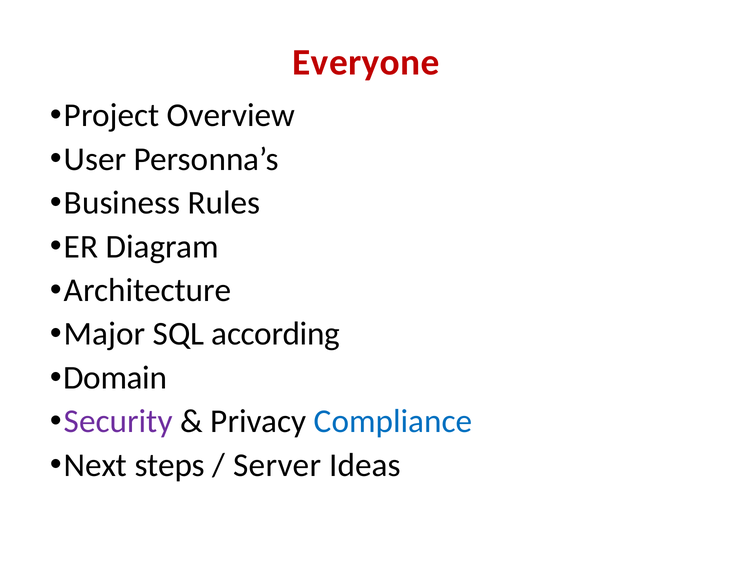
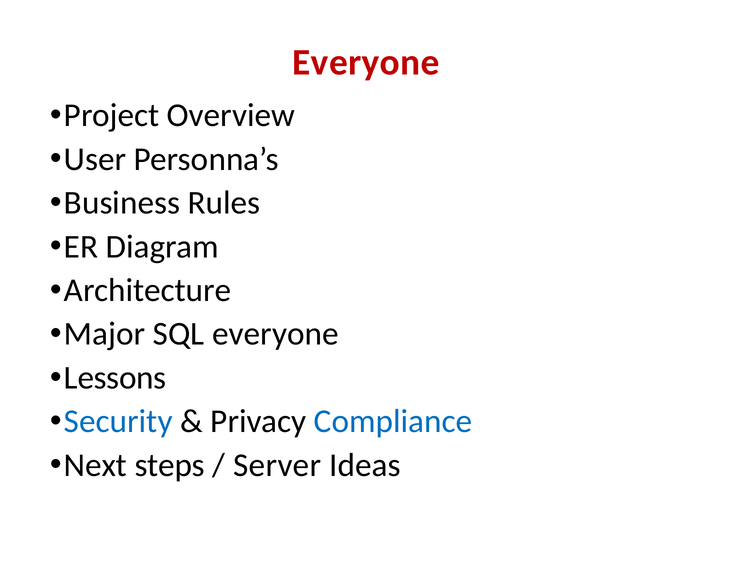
SQL according: according -> everyone (275, 334)
Domain: Domain -> Lessons (115, 378)
Security colour: purple -> blue (118, 421)
